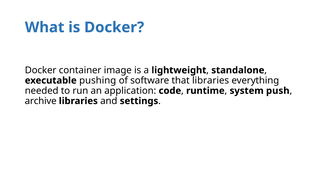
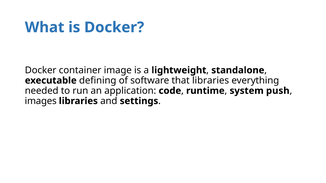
pushing: pushing -> defining (98, 81)
archive: archive -> images (41, 101)
